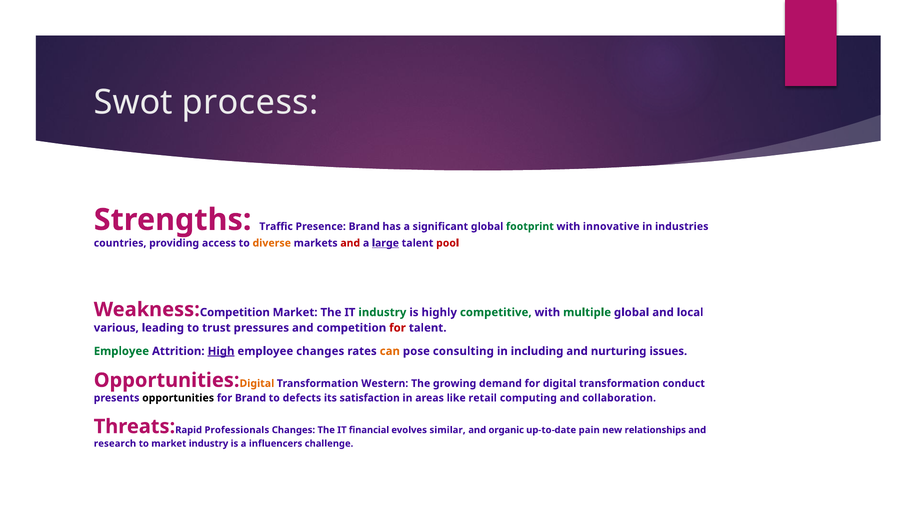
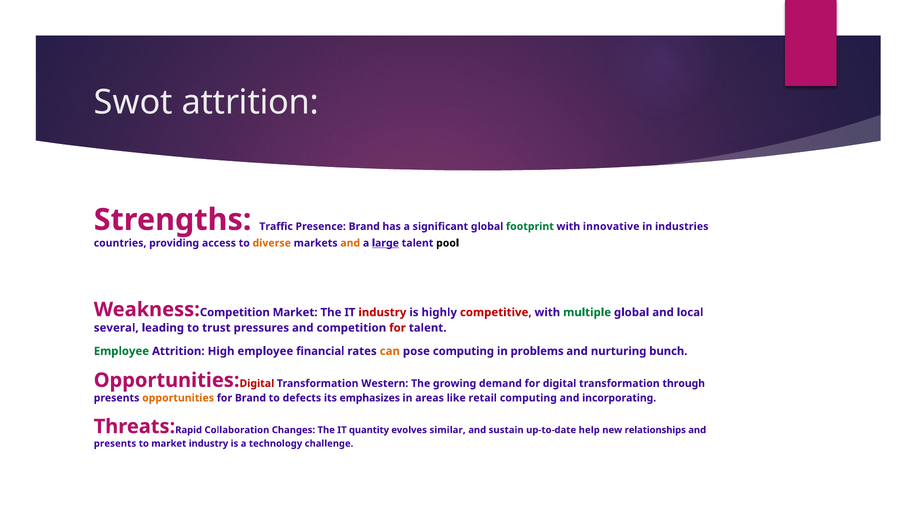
Swot process: process -> attrition (250, 102)
and colour: red -> orange (350, 243)
pool colour: red -> black (448, 243)
industry colour: green -> red (382, 312)
competitive colour: green -> red (496, 312)
various: various -> several (116, 328)
High underline: present -> none (221, 351)
employee changes: changes -> financial (320, 351)
pose consulting: consulting -> computing (463, 351)
including: including -> problems (537, 351)
issues: issues -> bunch (668, 351)
Digital colour: orange -> red (257, 383)
conduct: conduct -> through (684, 383)
opportunities colour: black -> orange (178, 398)
satisfaction: satisfaction -> emphasizes (370, 398)
collaboration: collaboration -> incorporating (619, 398)
Professionals: Professionals -> Collaboration (237, 430)
financial: financial -> quantity (369, 430)
organic: organic -> sustain (506, 430)
pain: pain -> help (589, 430)
research: research -> presents (115, 443)
influencers: influencers -> technology (276, 443)
